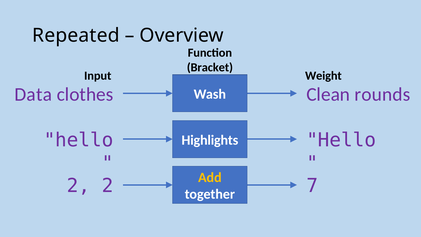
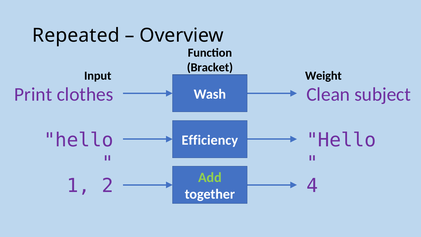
Data: Data -> Print (33, 94)
rounds: rounds -> subject (383, 94)
Highlights: Highlights -> Efficiency (210, 140)
2: 2 -> 1 (79, 186)
Add colour: yellow -> light green (210, 177)
7: 7 -> 4 (312, 186)
